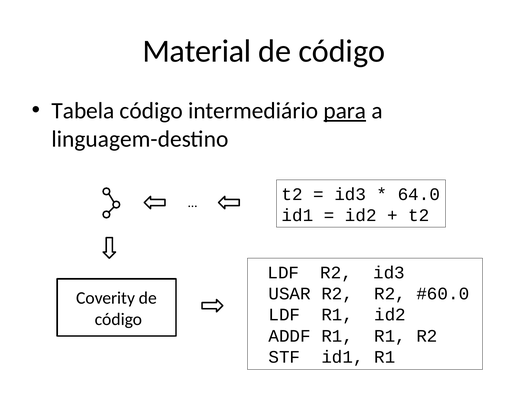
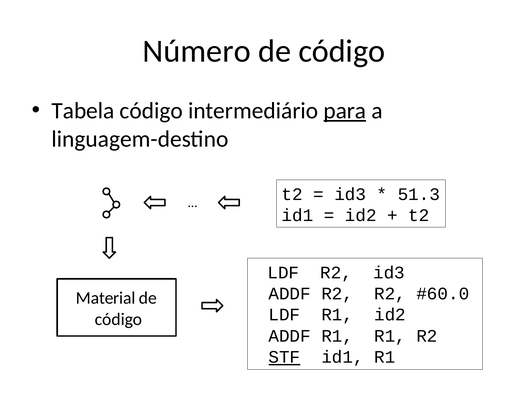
Material: Material -> Número (197, 51)
64.0: 64.0 -> 51.3 (419, 194)
USAR: USAR -> ADDF (290, 294)
Coverity: Coverity -> Material (106, 298)
STF underline: none -> present (284, 357)
